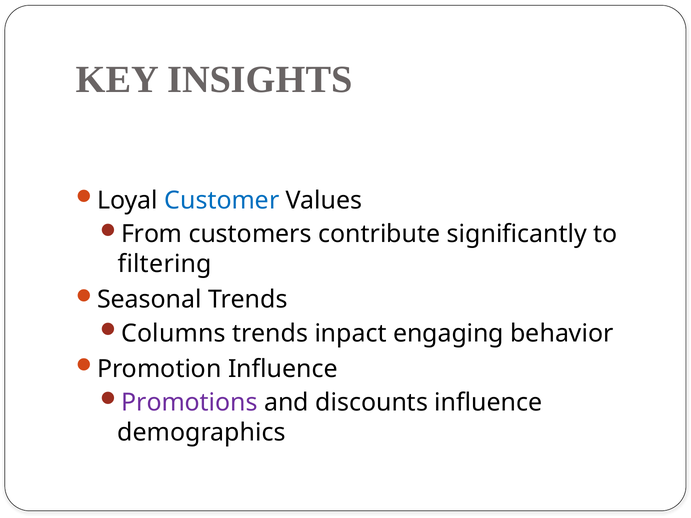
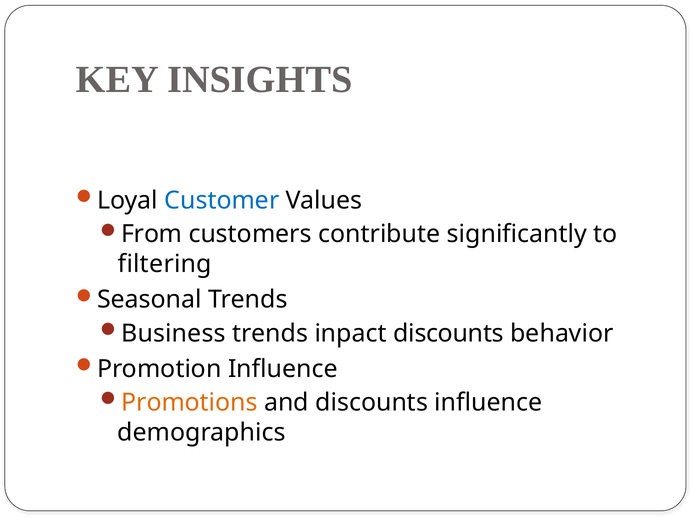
Columns: Columns -> Business (174, 333)
inpact engaging: engaging -> discounts (449, 333)
Promotions colour: purple -> orange (189, 403)
